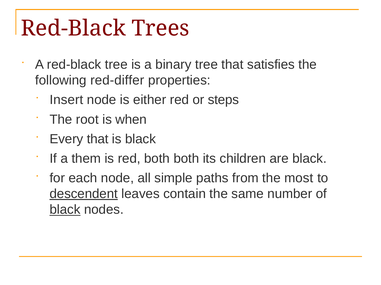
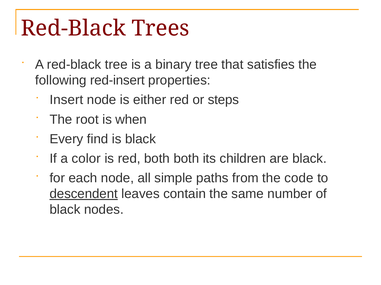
red-differ: red-differ -> red-insert (117, 81)
Every that: that -> find (98, 139)
them: them -> color (86, 159)
most: most -> code (299, 178)
black underline: present -> none (65, 210)
